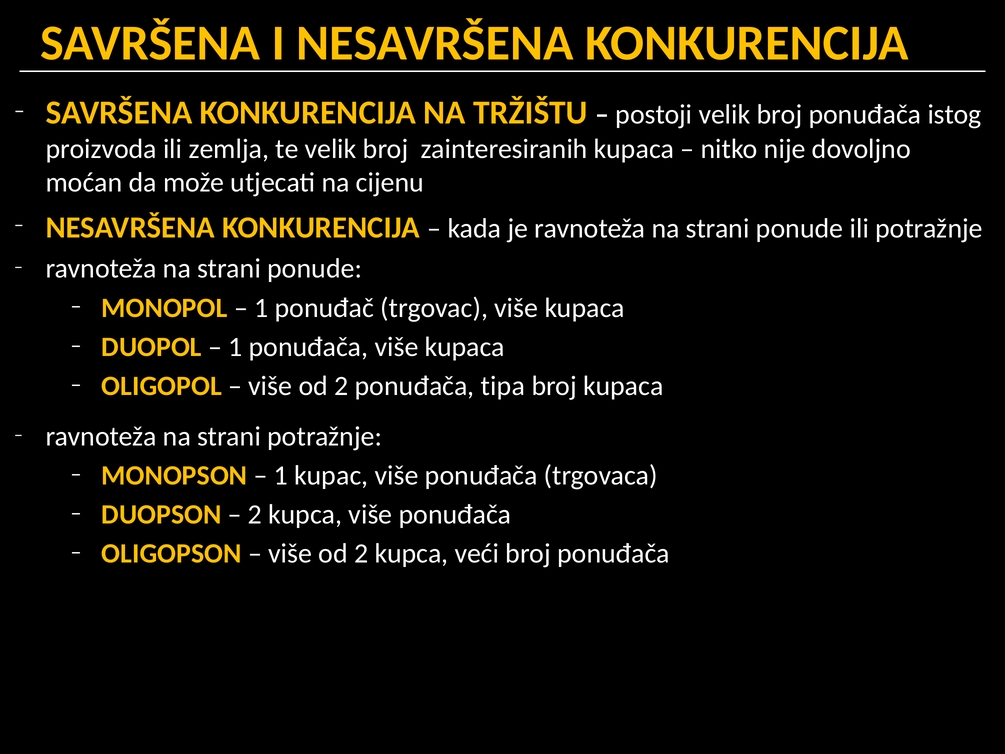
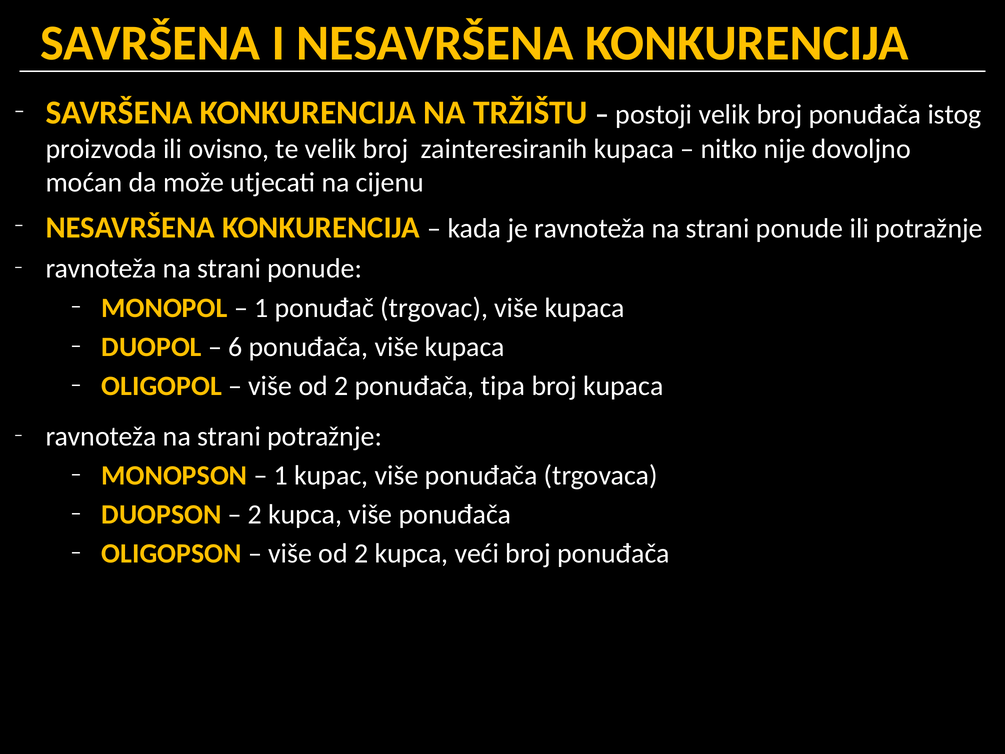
zemlja: zemlja -> ovisno (229, 149)
1: 1 -> 6 (235, 347)
